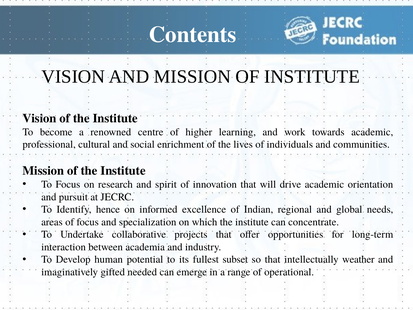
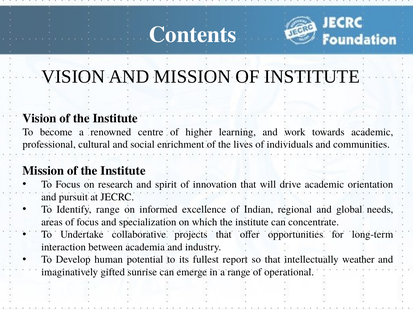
Identify hence: hence -> range (108, 209)
subset: subset -> report (235, 259)
needed: needed -> sunrise (142, 272)
